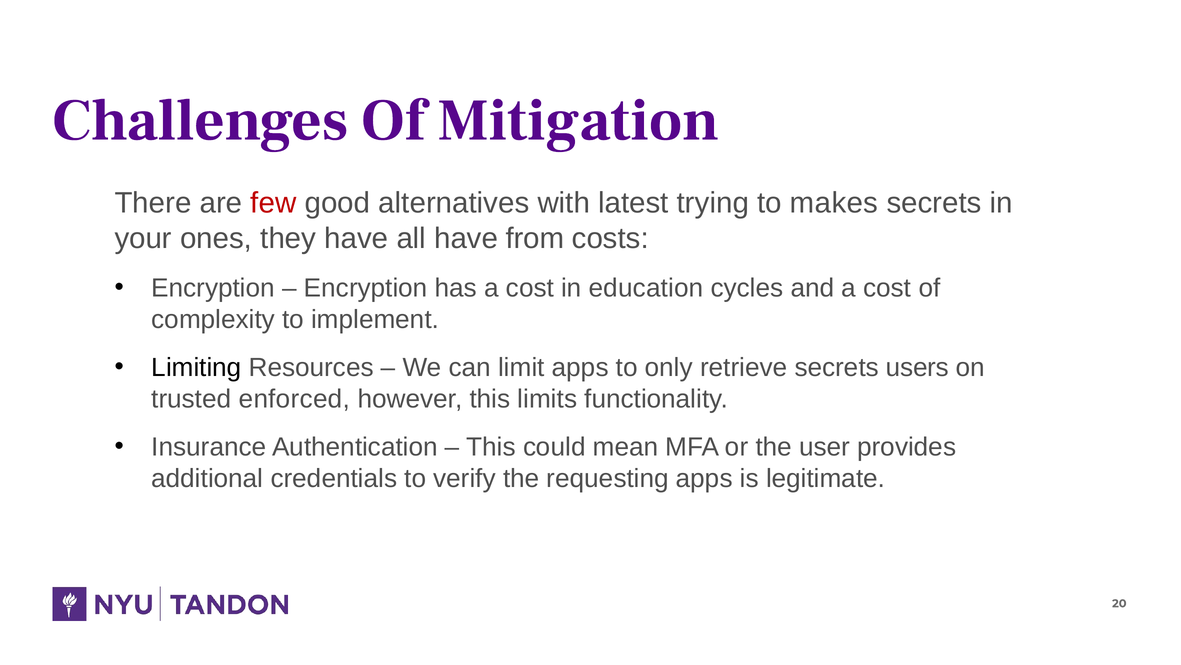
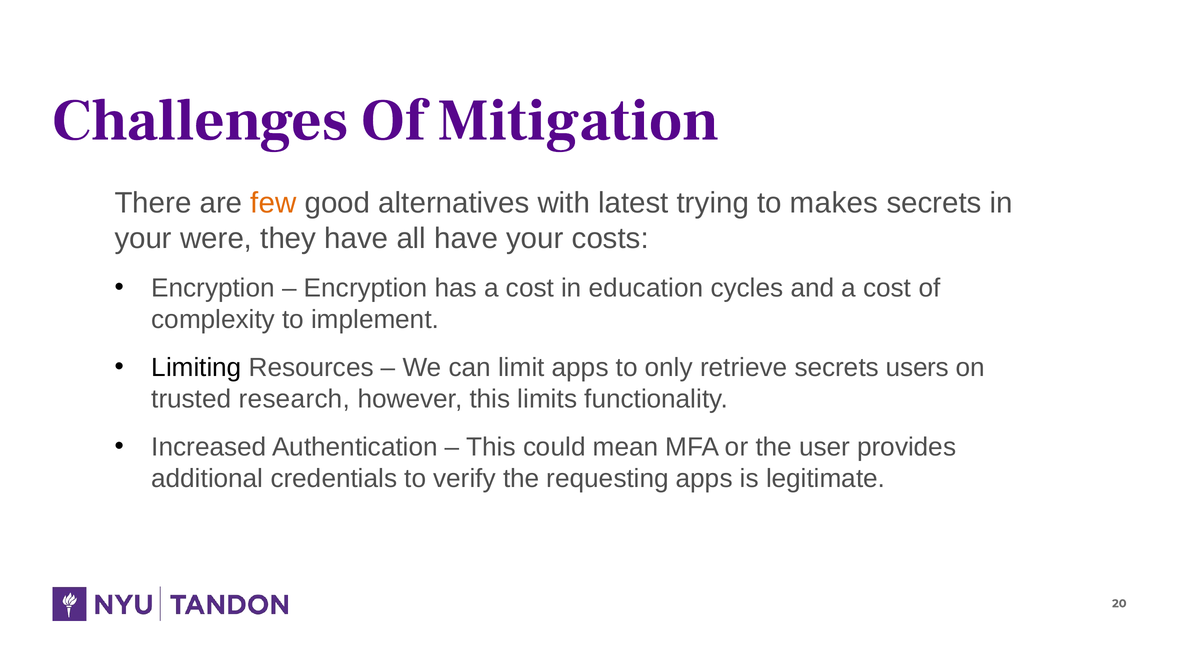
few colour: red -> orange (273, 203)
ones: ones -> were (216, 238)
have from: from -> your (535, 238)
enforced: enforced -> research (294, 399)
Insurance: Insurance -> Increased (209, 446)
